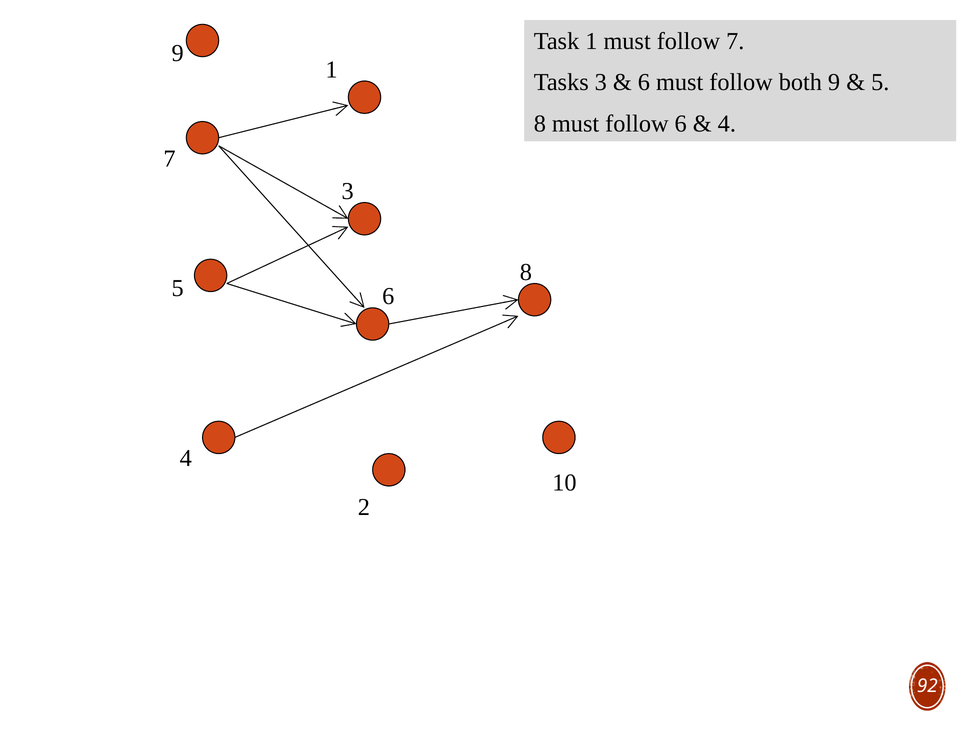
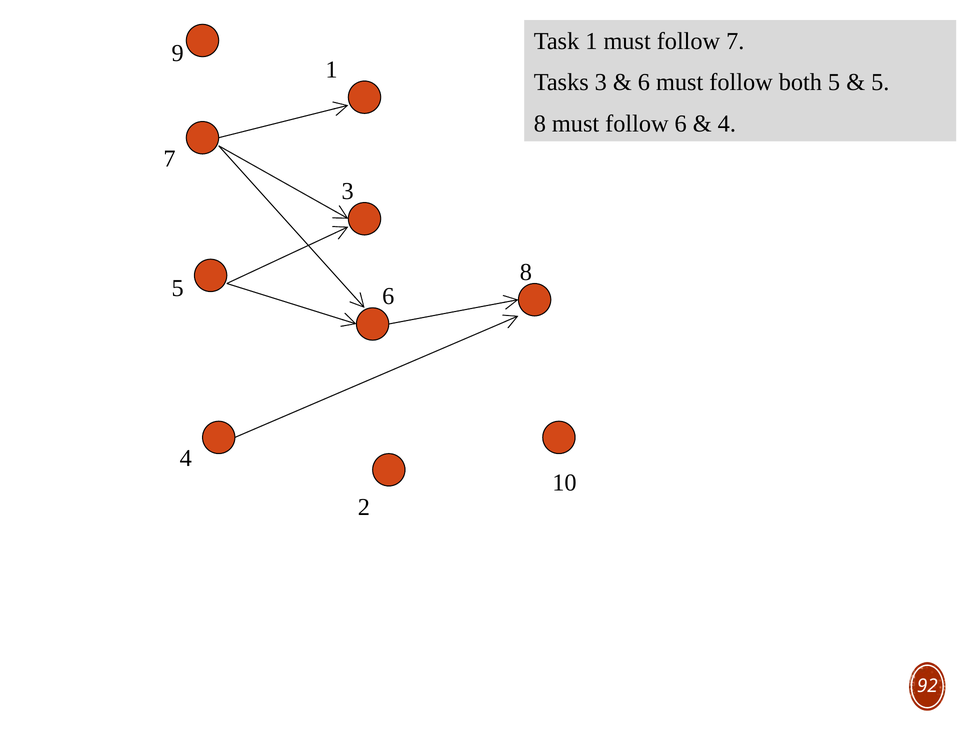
both 9: 9 -> 5 (834, 82)
